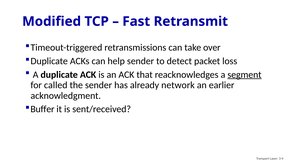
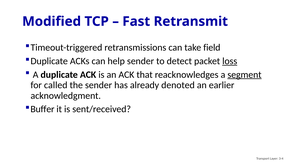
over: over -> field (212, 47)
loss underline: none -> present (230, 61)
network: network -> denoted (178, 85)
